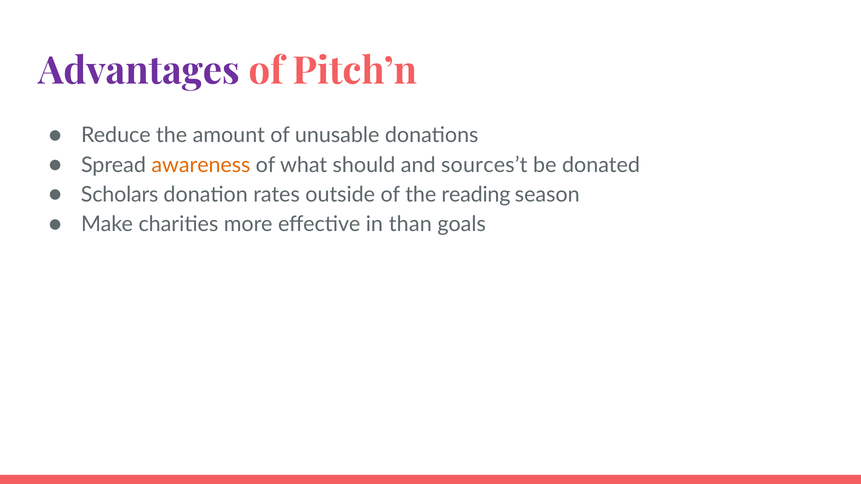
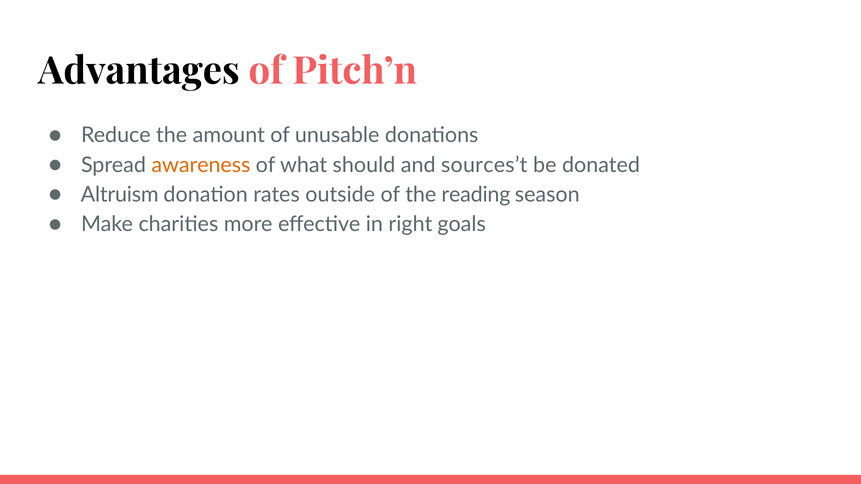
Advantages colour: purple -> black (139, 71)
Scholars: Scholars -> Altruism (120, 195)
than: than -> right (410, 224)
